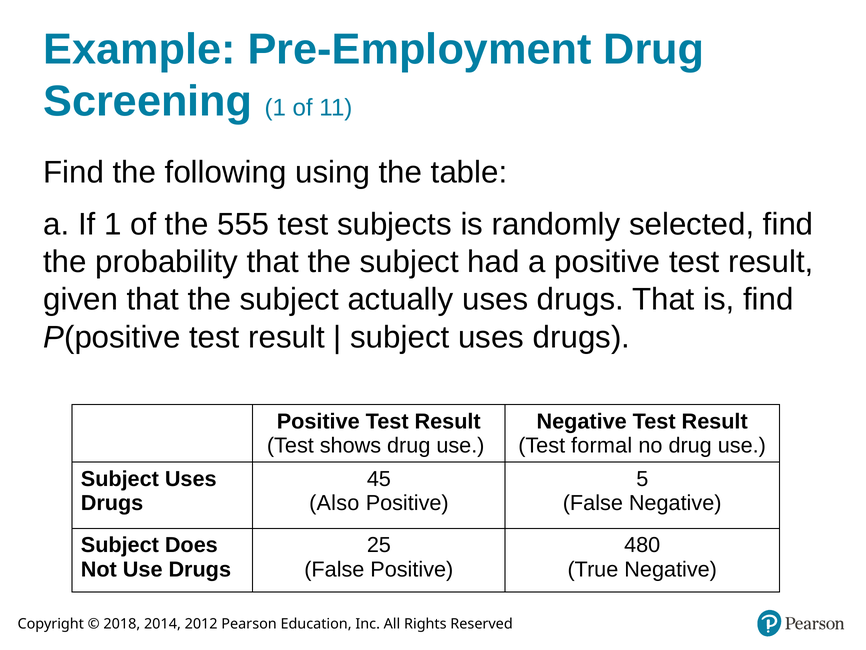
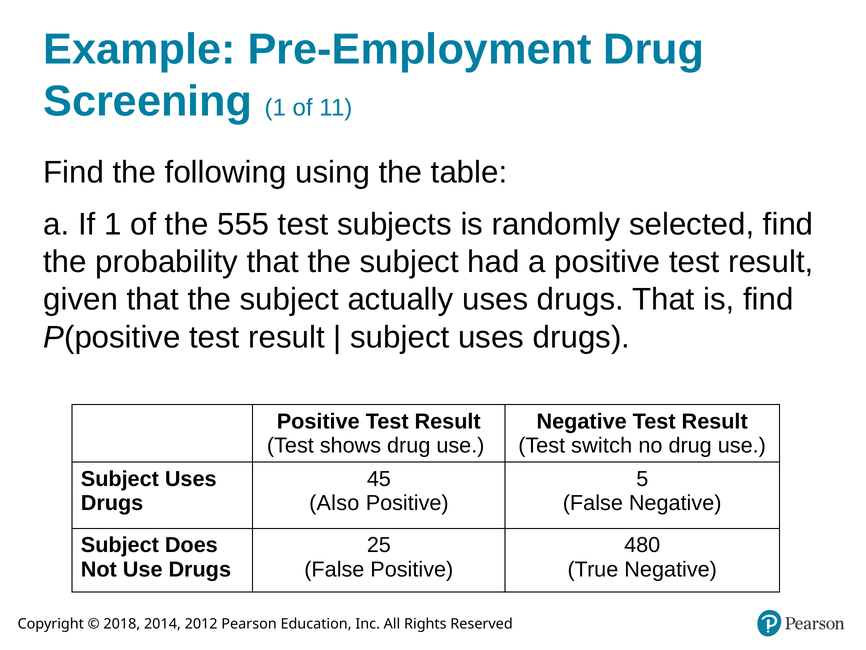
formal: formal -> switch (602, 445)
